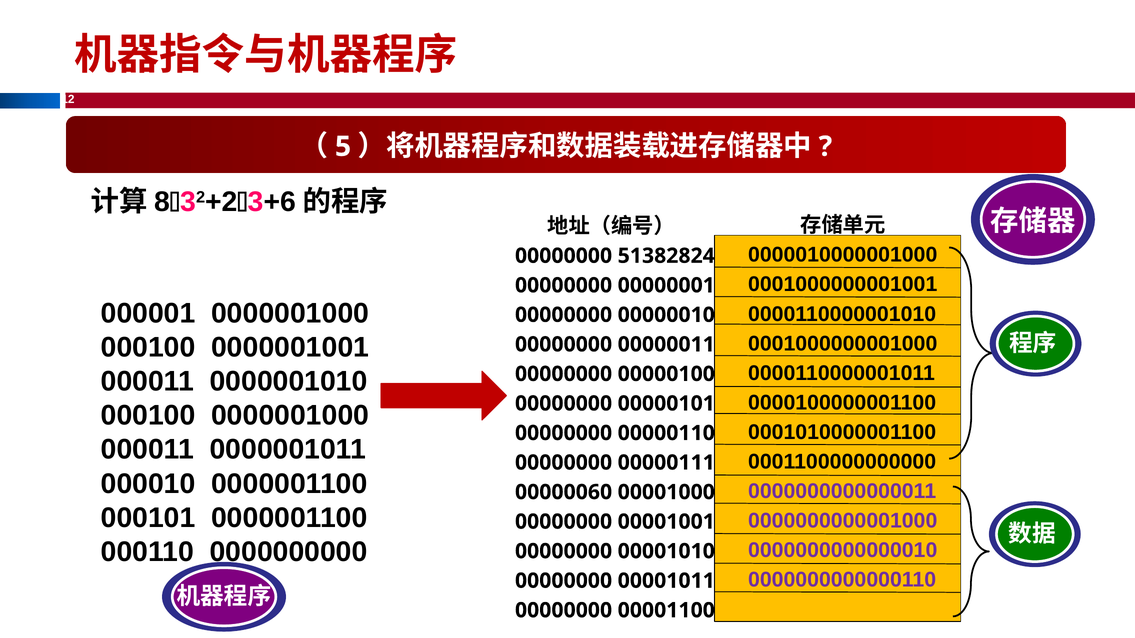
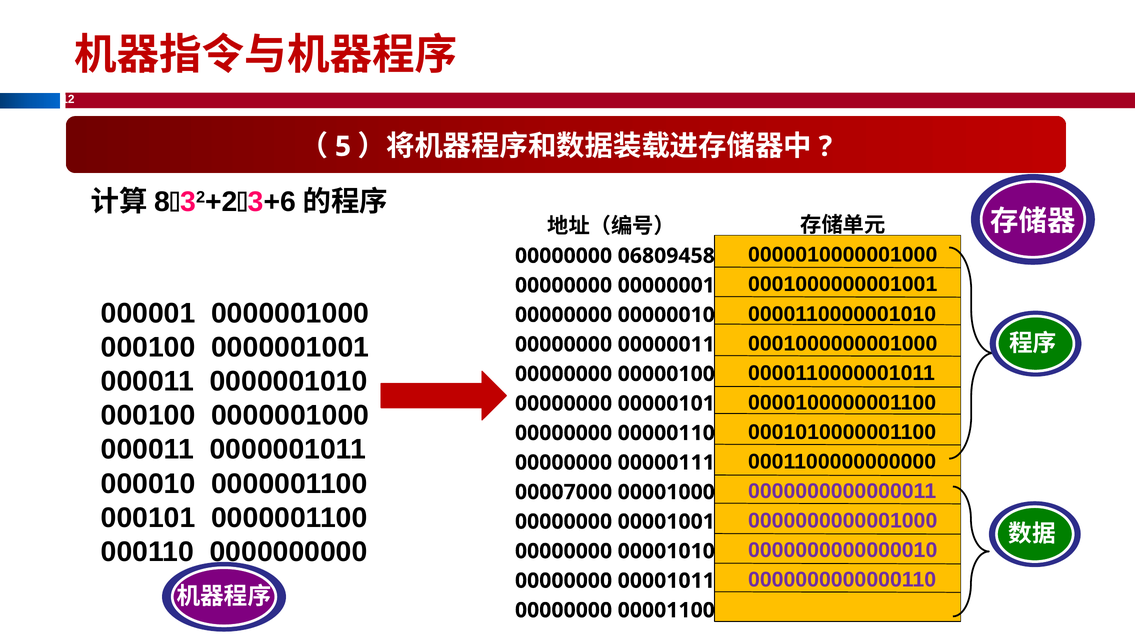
51382824: 51382824 -> 06809458 (666, 256)
00000060: 00000060 -> 00007000 (564, 492)
